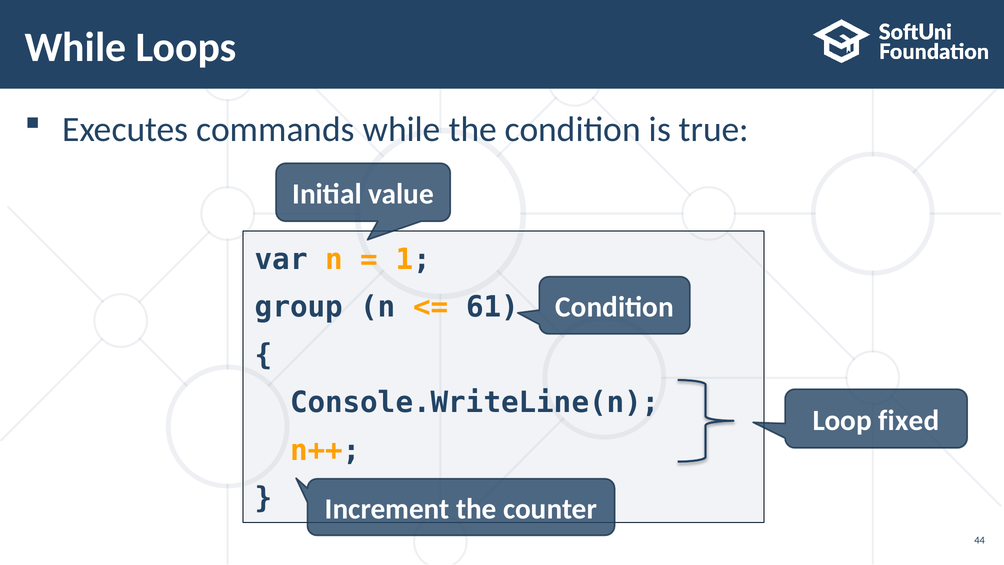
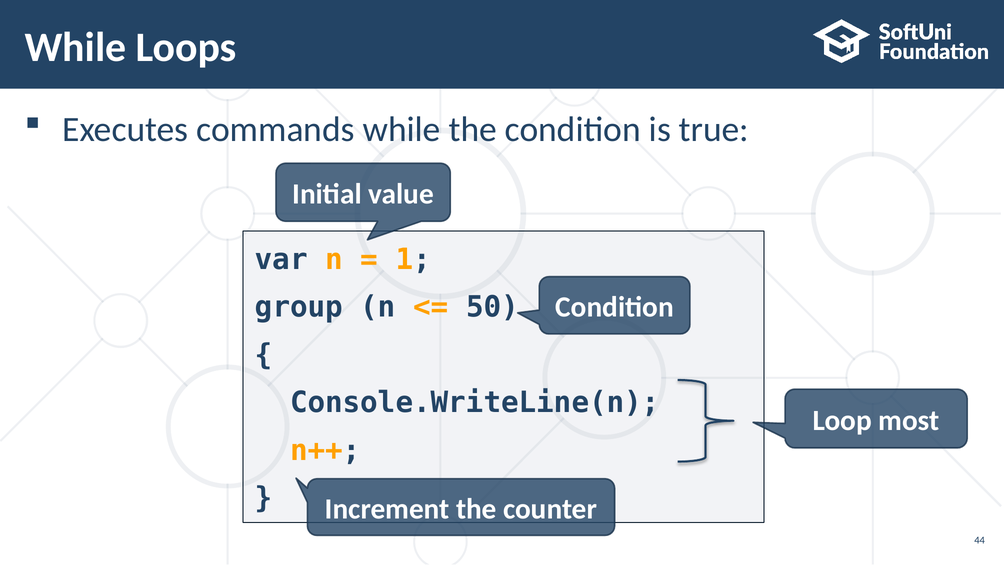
61: 61 -> 50 (492, 307)
fixed: fixed -> most (909, 421)
